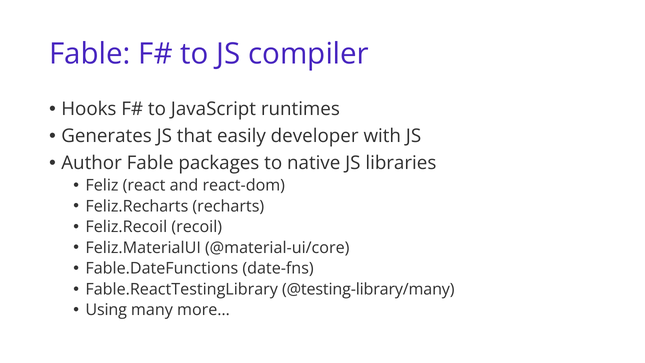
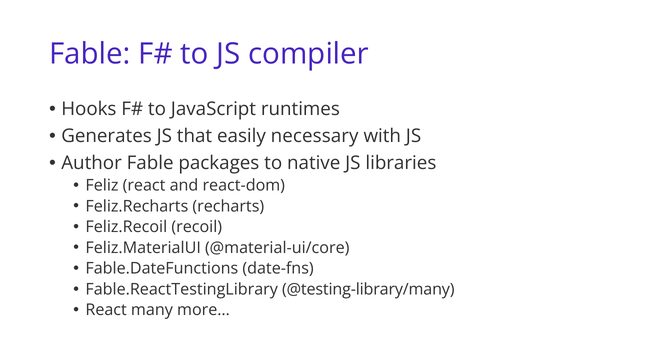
developer: developer -> necessary (315, 136)
Using: Using -> React (106, 310)
